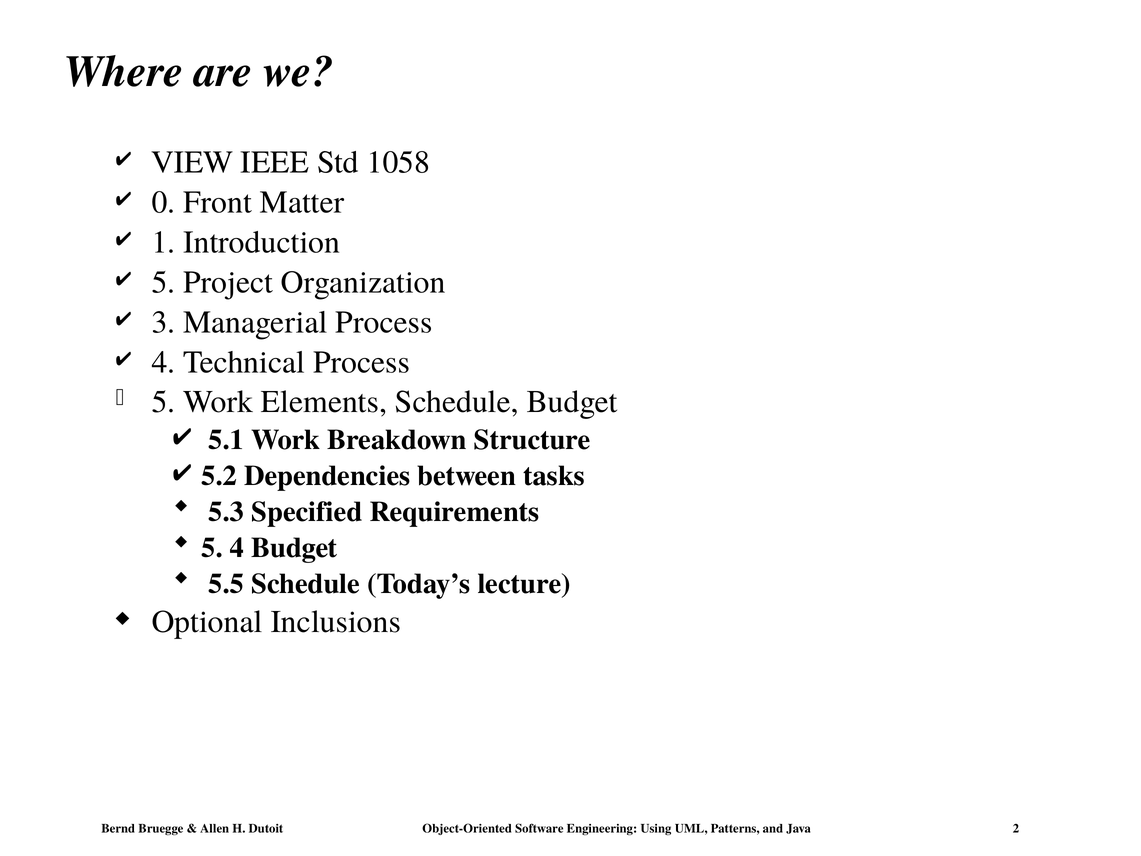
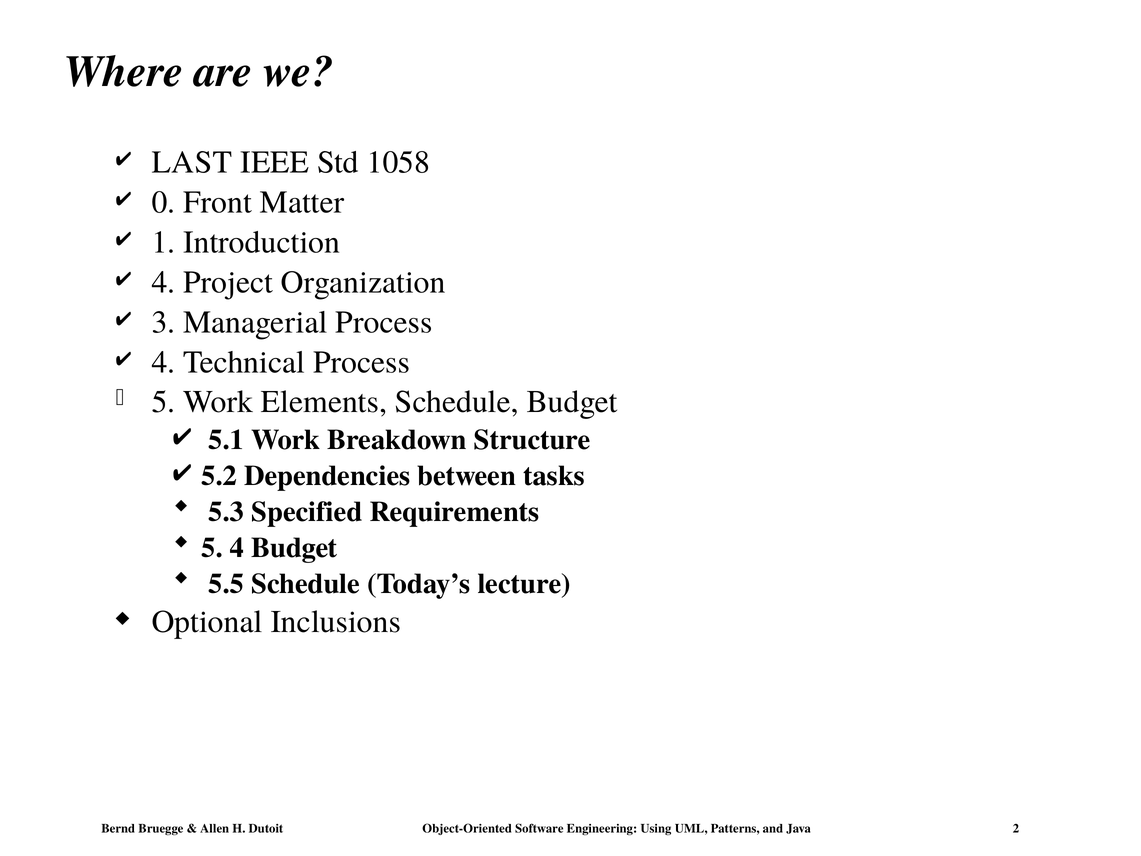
VIEW: VIEW -> LAST (192, 162)
5: 5 -> 4 (163, 282)
